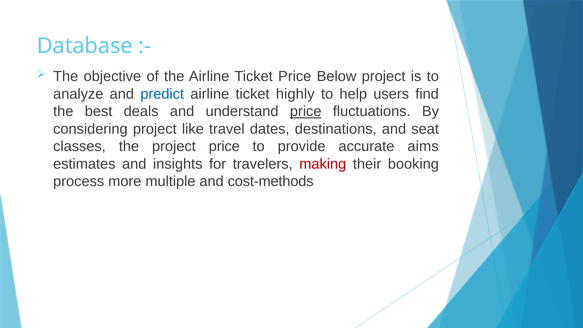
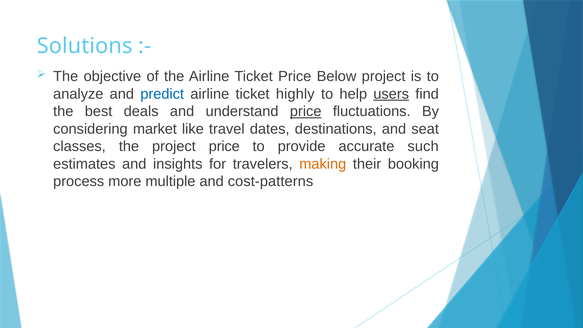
Database: Database -> Solutions (85, 46)
users underline: none -> present (391, 94)
considering project: project -> market (155, 129)
aims: aims -> such (423, 146)
making colour: red -> orange (323, 164)
cost-methods: cost-methods -> cost-patterns (270, 181)
